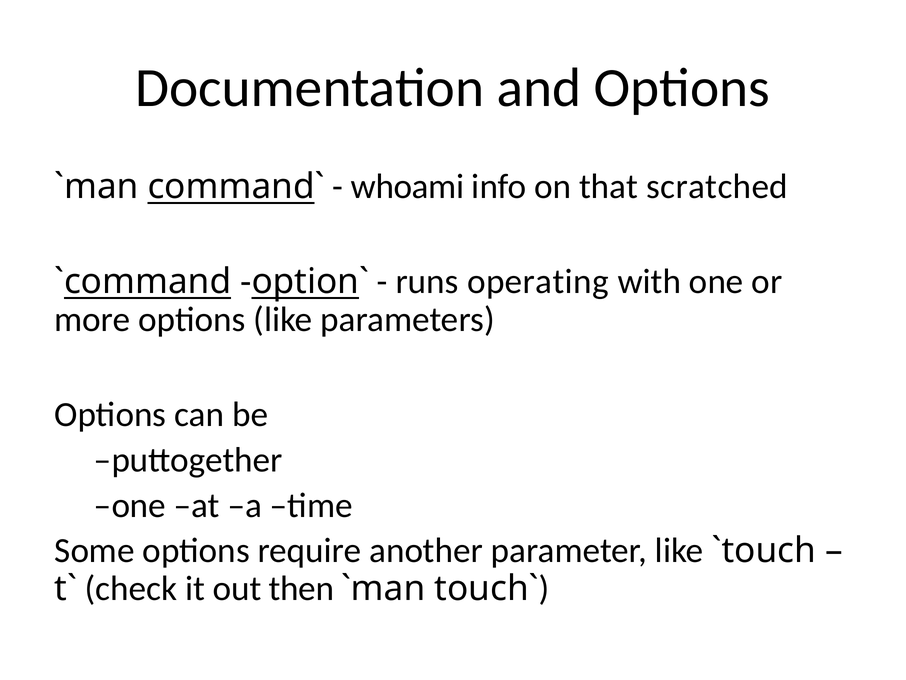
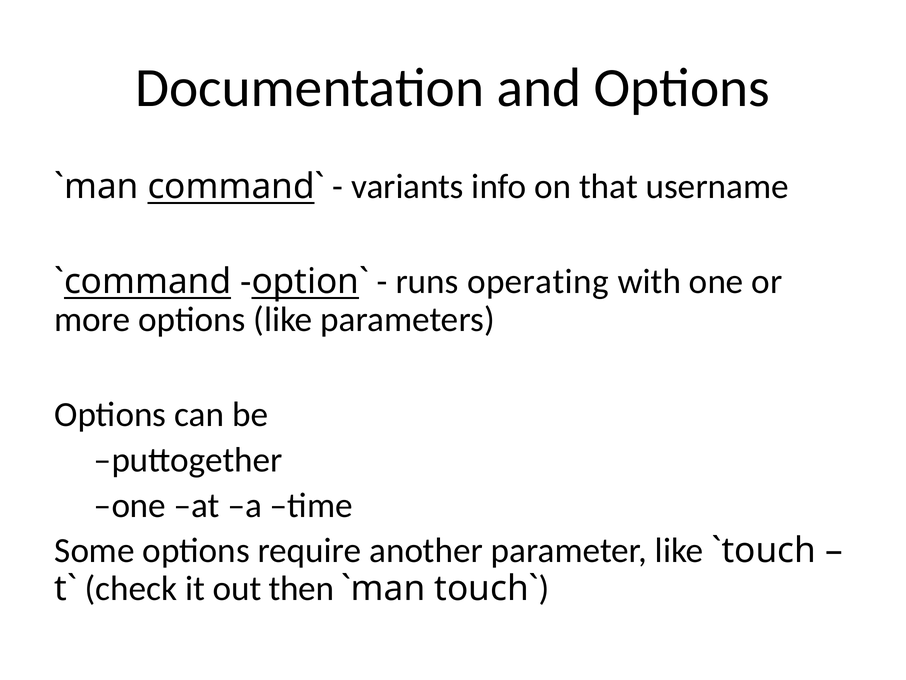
whoami: whoami -> variants (407, 187)
scratched: scratched -> username (717, 187)
